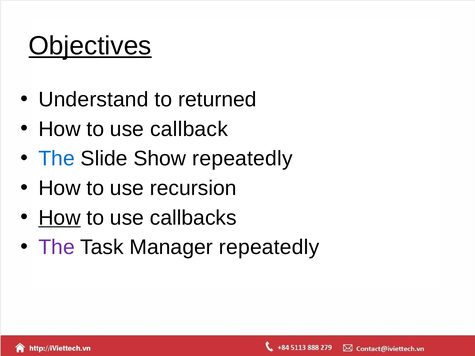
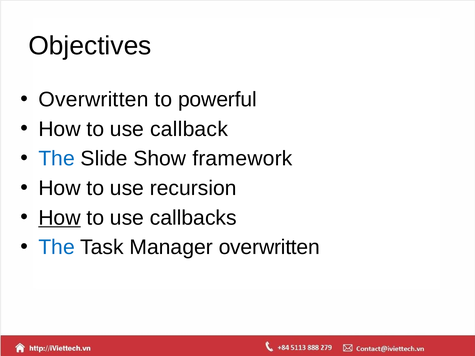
Objectives underline: present -> none (90, 46)
Understand: Understand -> Overwritten (93, 100)
returned: returned -> powerful (217, 100)
Show repeatedly: repeatedly -> framework (242, 159)
The colour: purple -> blue (57, 247)
Manager repeatedly: repeatedly -> overwritten (269, 247)
